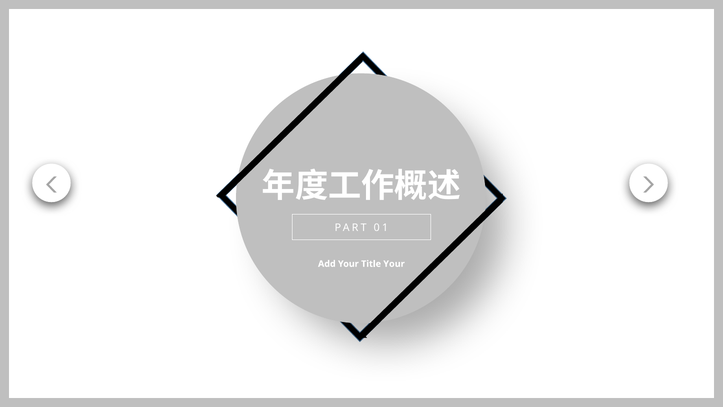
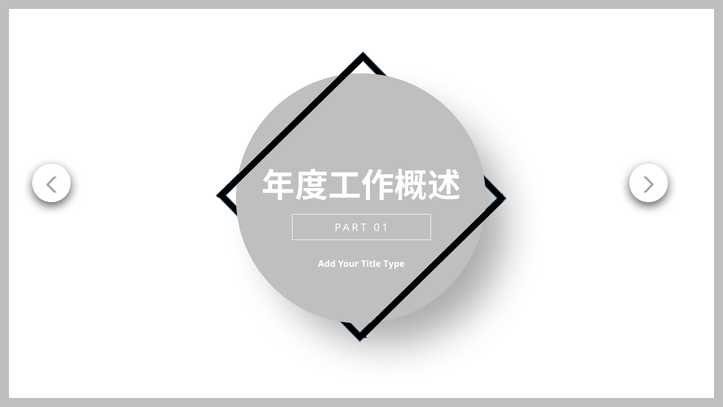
Title Your: Your -> Type (394, 264)
